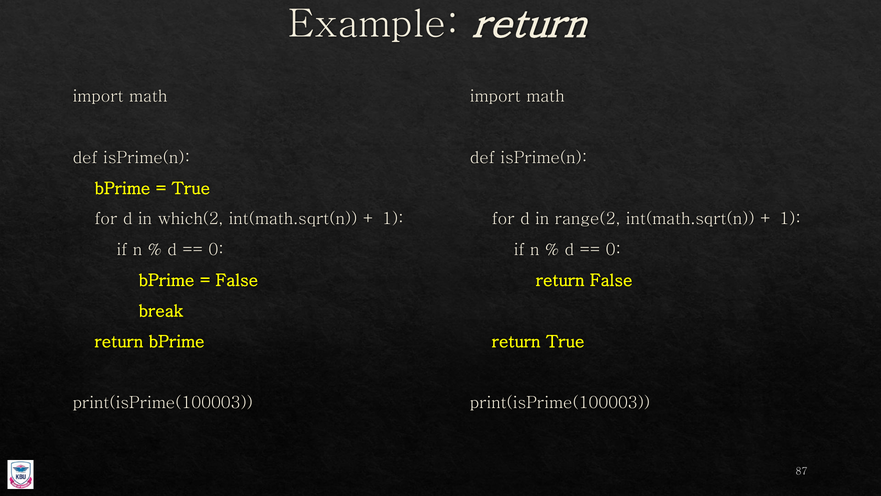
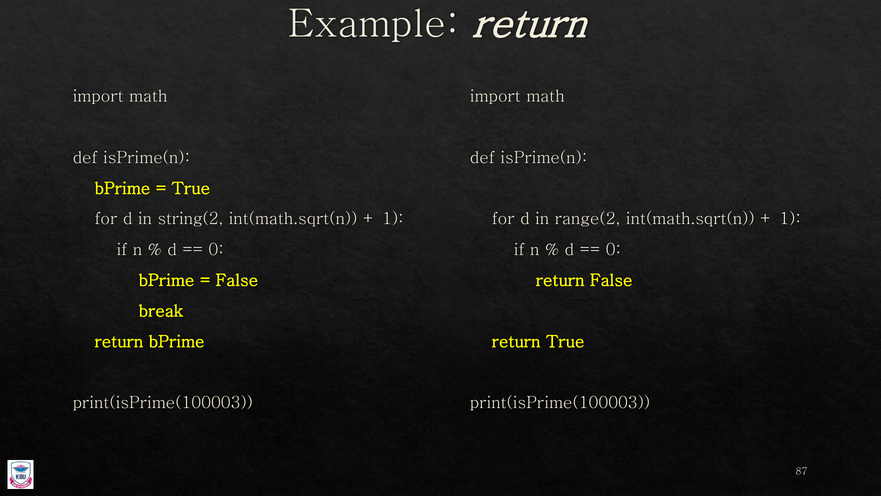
which(2: which(2 -> string(2 (190, 219)
